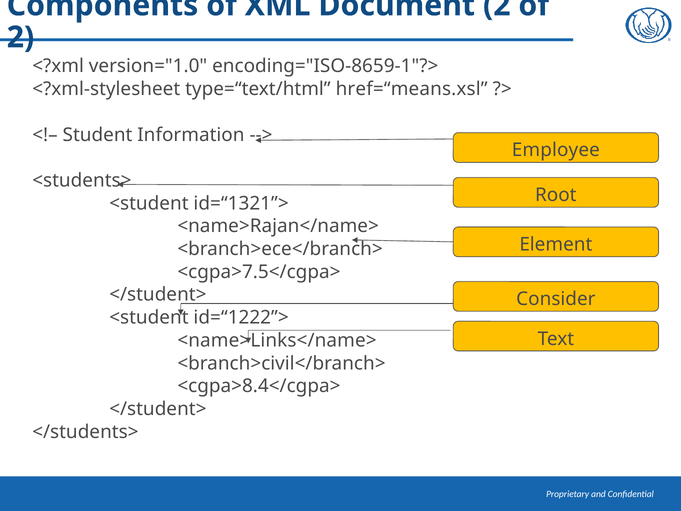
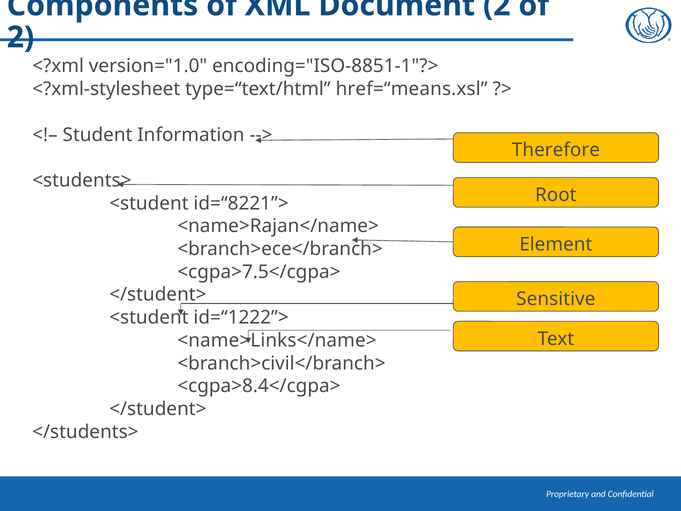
encoding="ISO-8659-1"?>: encoding="ISO-8659-1"?> -> encoding="ISO-8851-1"?> (325, 66)
Employee: Employee -> Therefore (556, 150)
id=“1321”>: id=“1321”> -> id=“8221”> (241, 203)
Consider: Consider -> Sensitive (556, 299)
